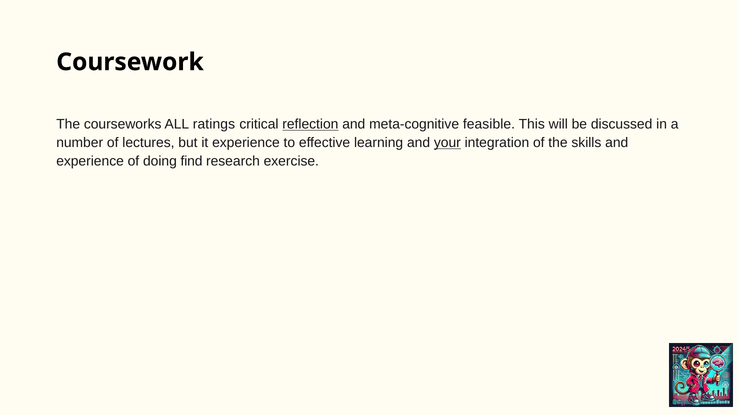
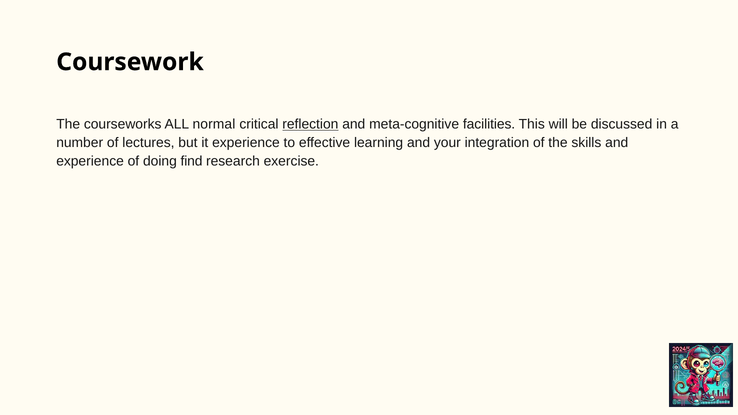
ratings: ratings -> normal (214, 124)
feasible: feasible -> facilities (489, 124)
your underline: present -> none (447, 143)
